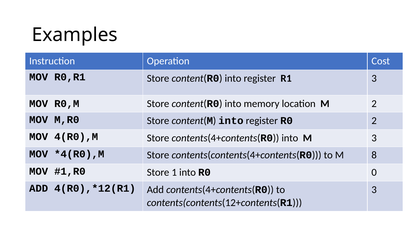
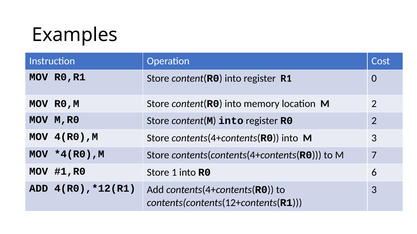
R1 3: 3 -> 0 (374, 79)
8: 8 -> 7 (374, 156)
0: 0 -> 6 (374, 173)
